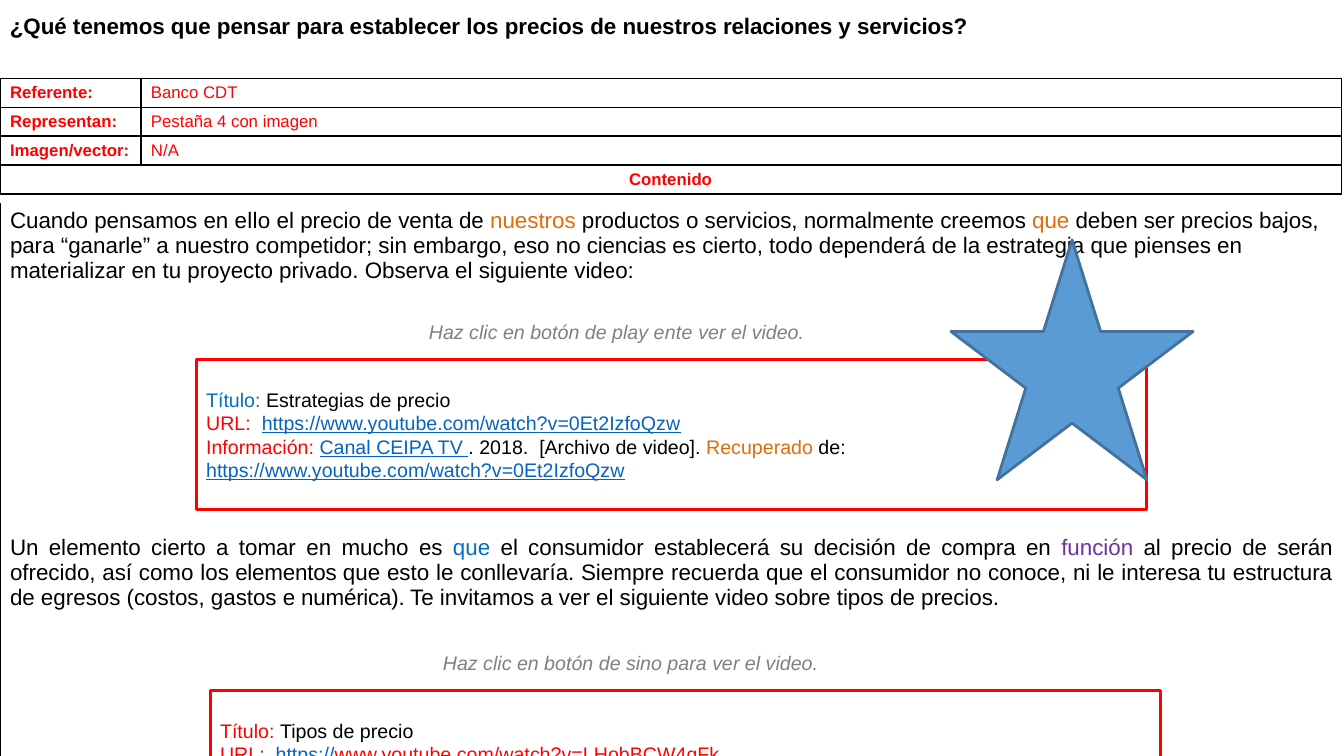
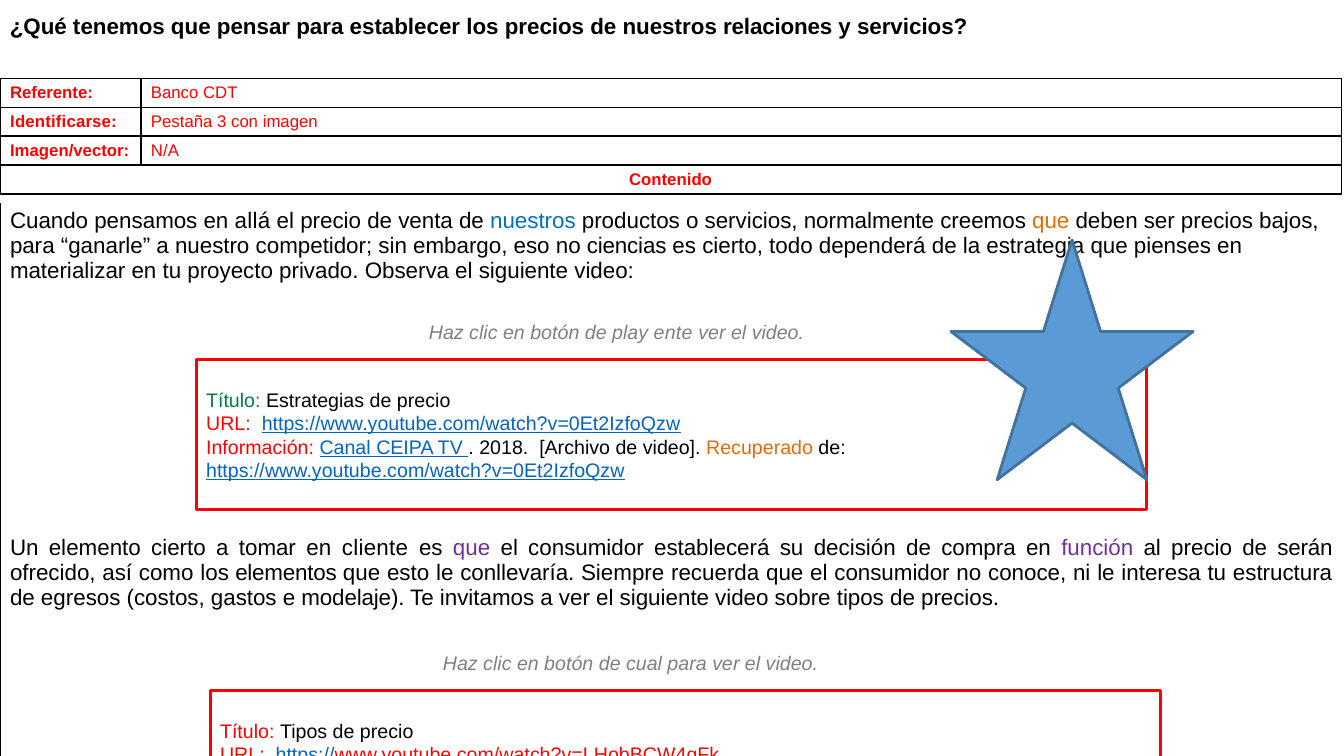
Representan: Representan -> Identificarse (64, 122)
4: 4 -> 3 (222, 122)
ello: ello -> allá (252, 221)
nuestros colour: orange -> blue (533, 221)
Título colour: blue -> green (233, 401)
mucho: mucho -> cliente (375, 548)
que colour: blue -> purple (472, 548)
numérica: numérica -> modelaje (353, 598)
sino: sino -> cual (644, 664)
